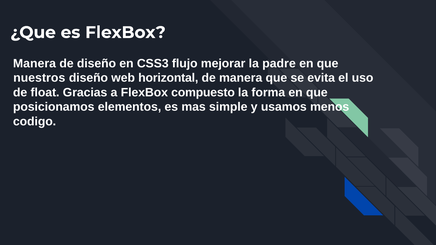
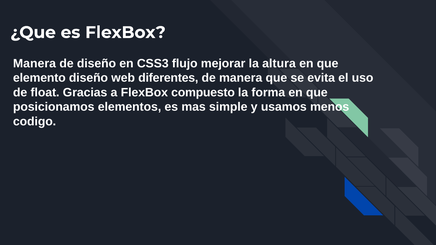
padre: padre -> altura (279, 63)
nuestros: nuestros -> elemento (39, 78)
horizontal: horizontal -> diferentes (168, 78)
